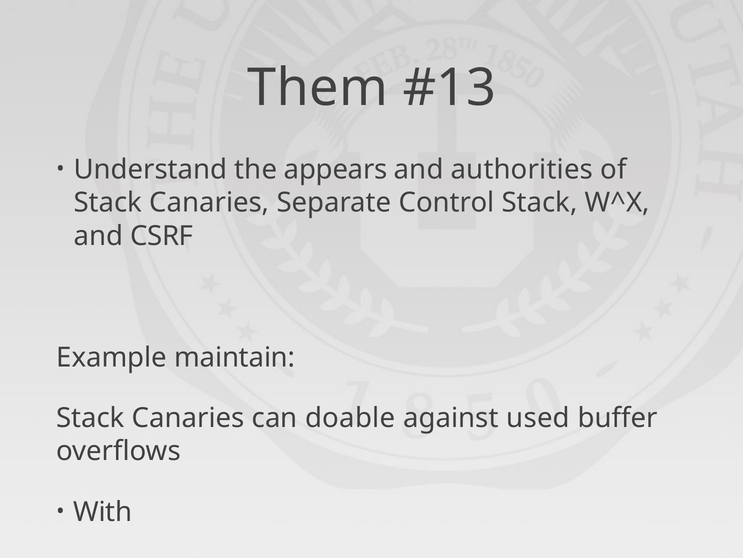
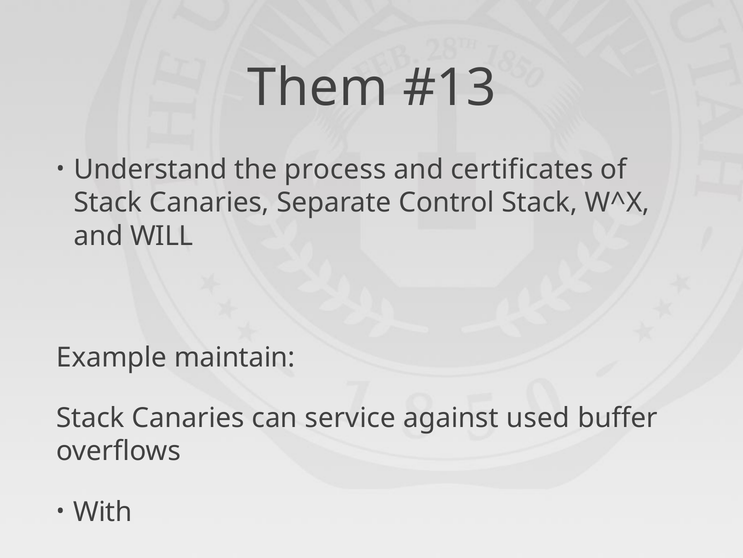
appears: appears -> process (335, 169)
authorities: authorities -> certificates (522, 169)
CSRF: CSRF -> WILL (162, 236)
doable: doable -> service (350, 418)
